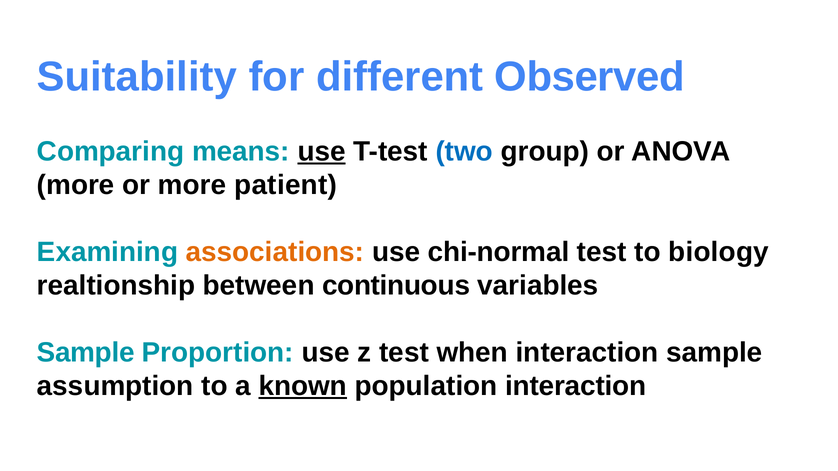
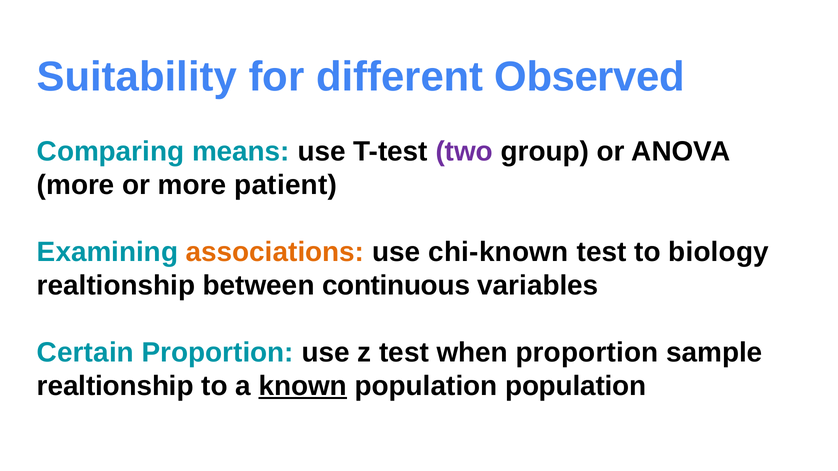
use underline: present -> none (322, 152)
two colour: blue -> purple (464, 152)
chi-normal: chi-normal -> chi-known (498, 252)
Sample: Sample -> Certain (85, 353)
when interaction: interaction -> proportion (587, 353)
assumption: assumption -> realtionship (115, 386)
population interaction: interaction -> population (576, 386)
